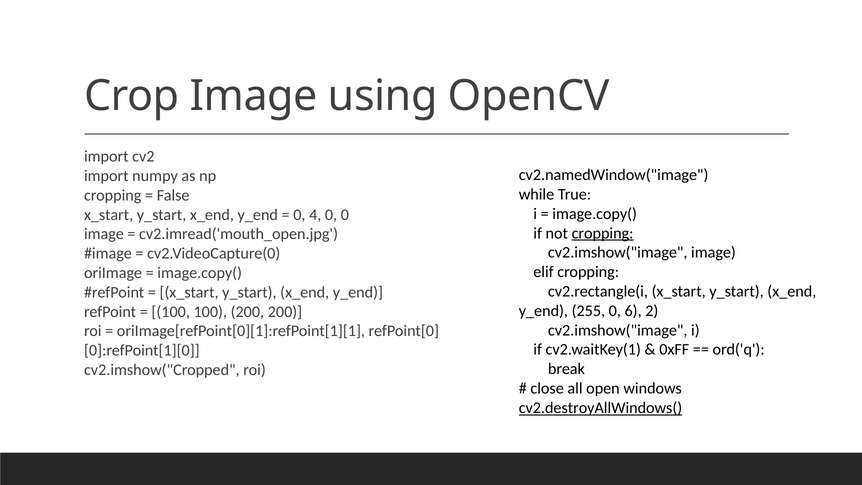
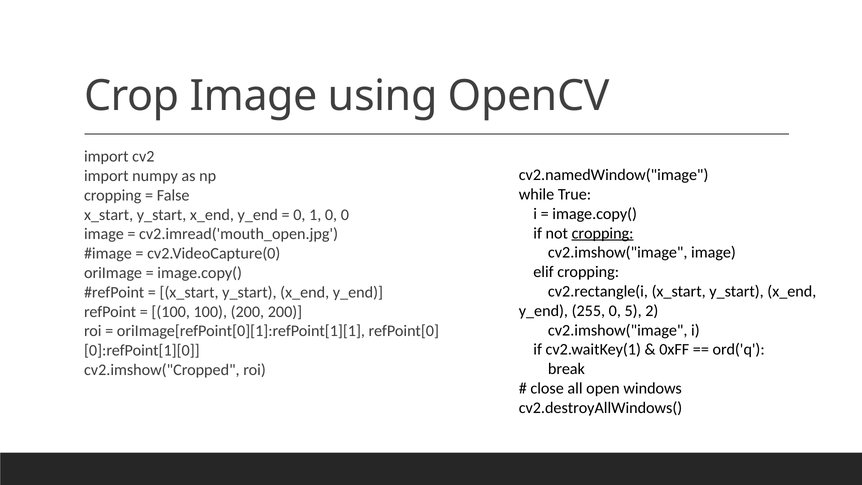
4: 4 -> 1 (315, 215)
6: 6 -> 5 (633, 311)
cv2.destroyAllWindows( underline: present -> none (600, 408)
